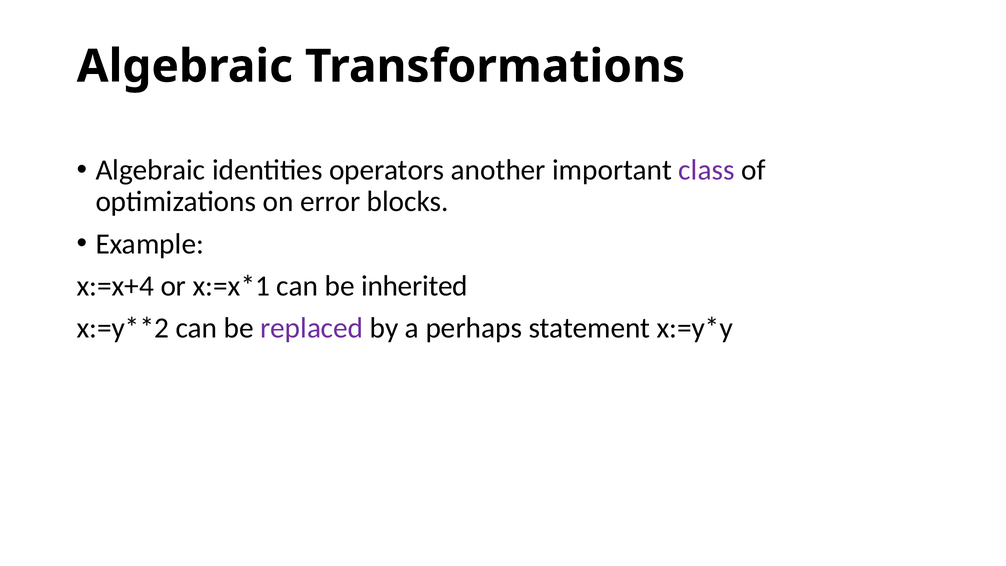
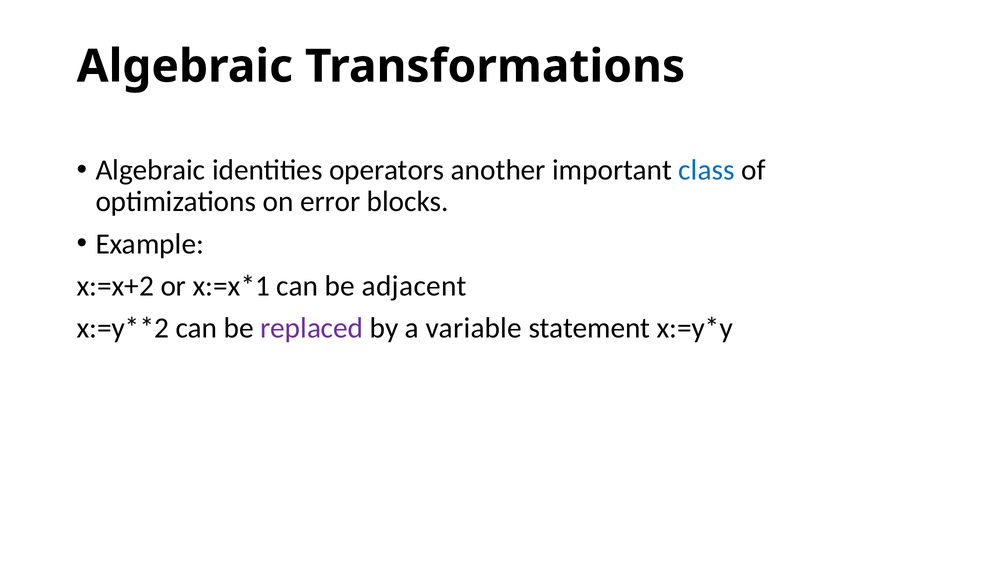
class colour: purple -> blue (707, 170)
x:=x+4: x:=x+4 -> x:=x+2 (115, 286)
inherited: inherited -> adjacent (414, 286)
perhaps: perhaps -> variable (474, 328)
